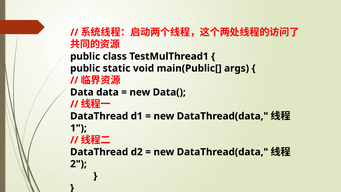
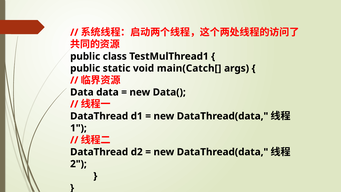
main(Public[: main(Public[ -> main(Catch[ (189, 68)
